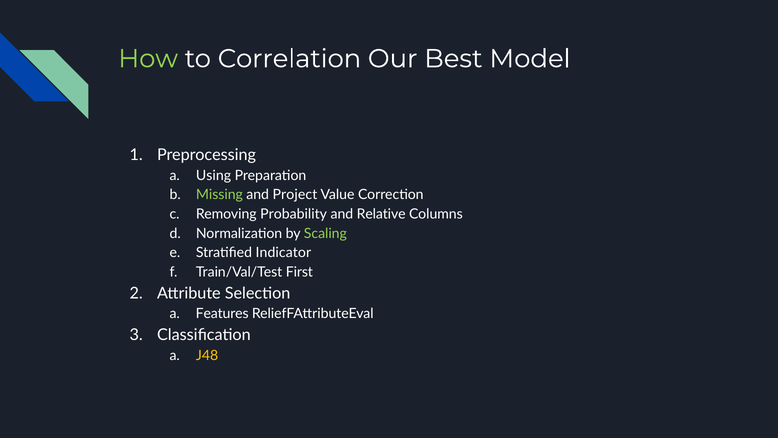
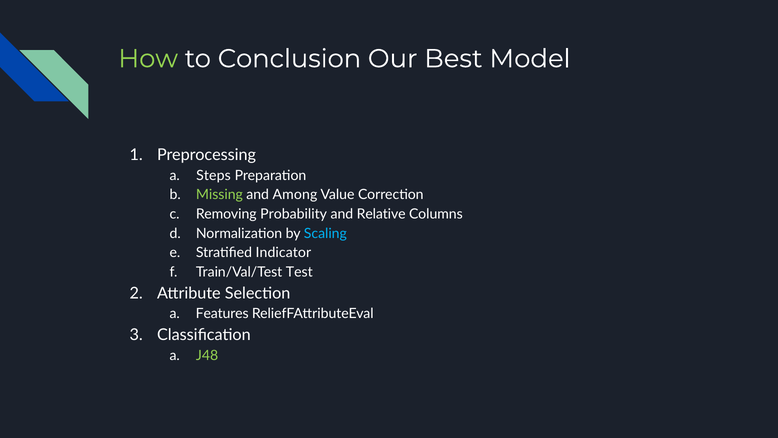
Correlation: Correlation -> Conclusion (289, 59)
Using: Using -> Steps (213, 175)
Project: Project -> Among (295, 195)
Scaling colour: light green -> light blue (325, 233)
First: First -> Test (299, 272)
J48 colour: yellow -> light green (207, 355)
